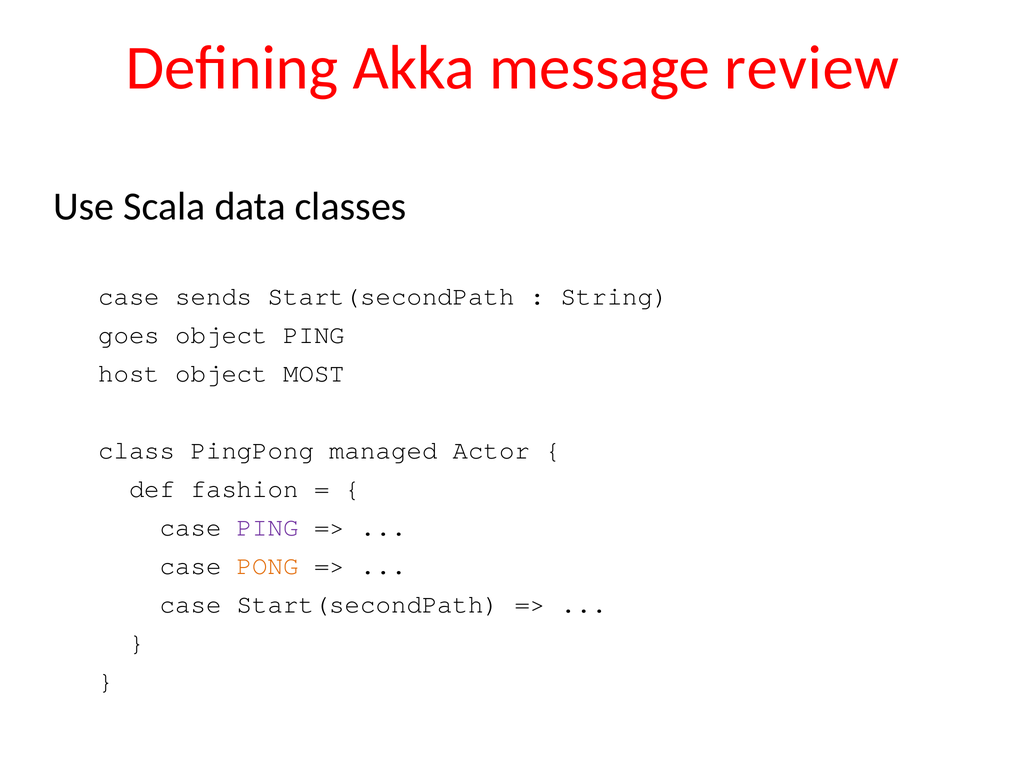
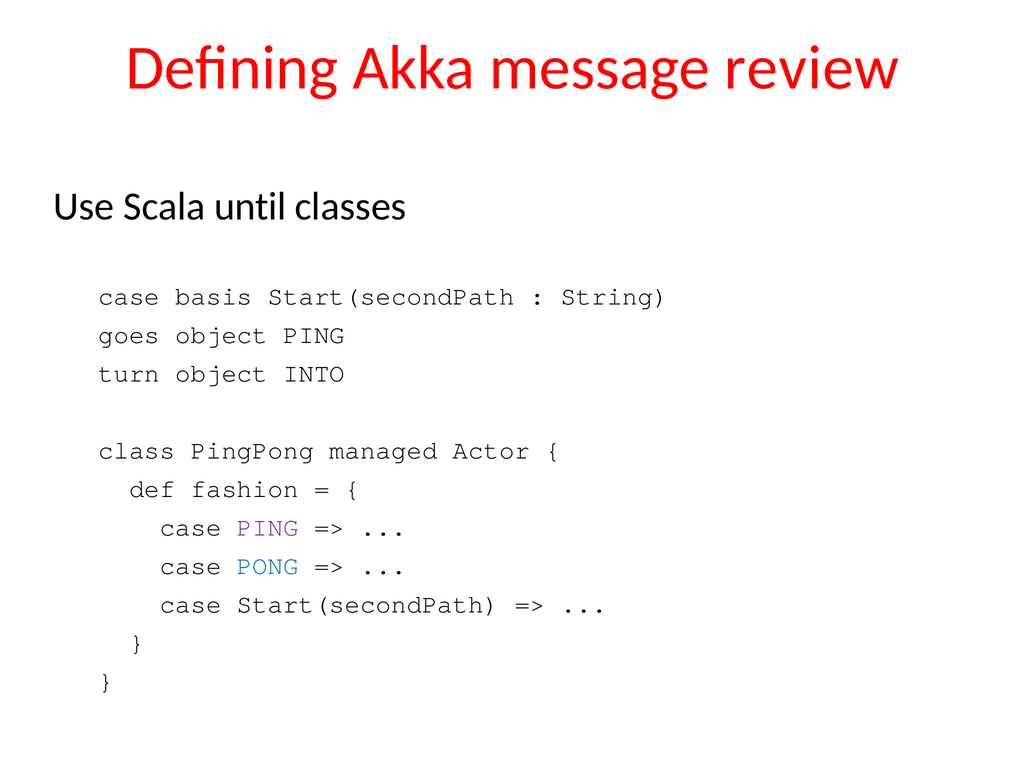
data: data -> until (250, 207)
sends: sends -> basis (214, 296)
host: host -> turn (129, 373)
MOST: MOST -> INTO (314, 373)
PONG colour: orange -> blue (268, 566)
